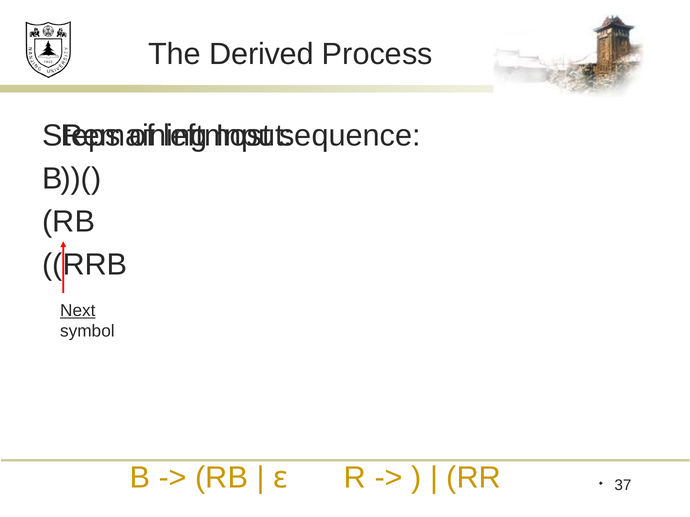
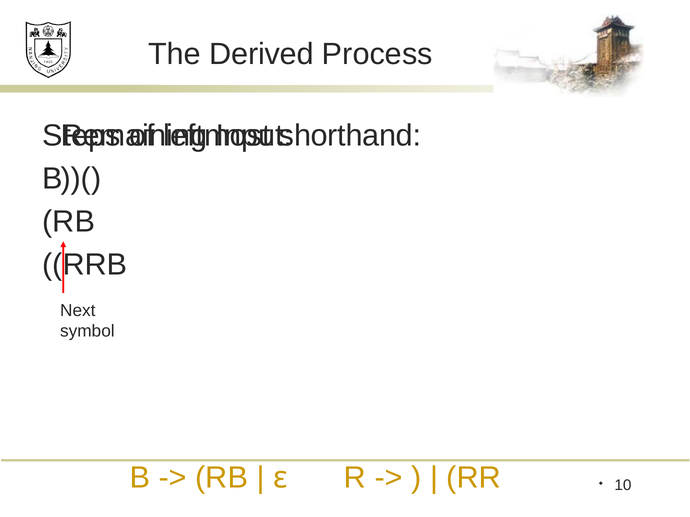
sequence: sequence -> shorthand (350, 136)
Next underline: present -> none (78, 311)
37: 37 -> 10 (623, 486)
